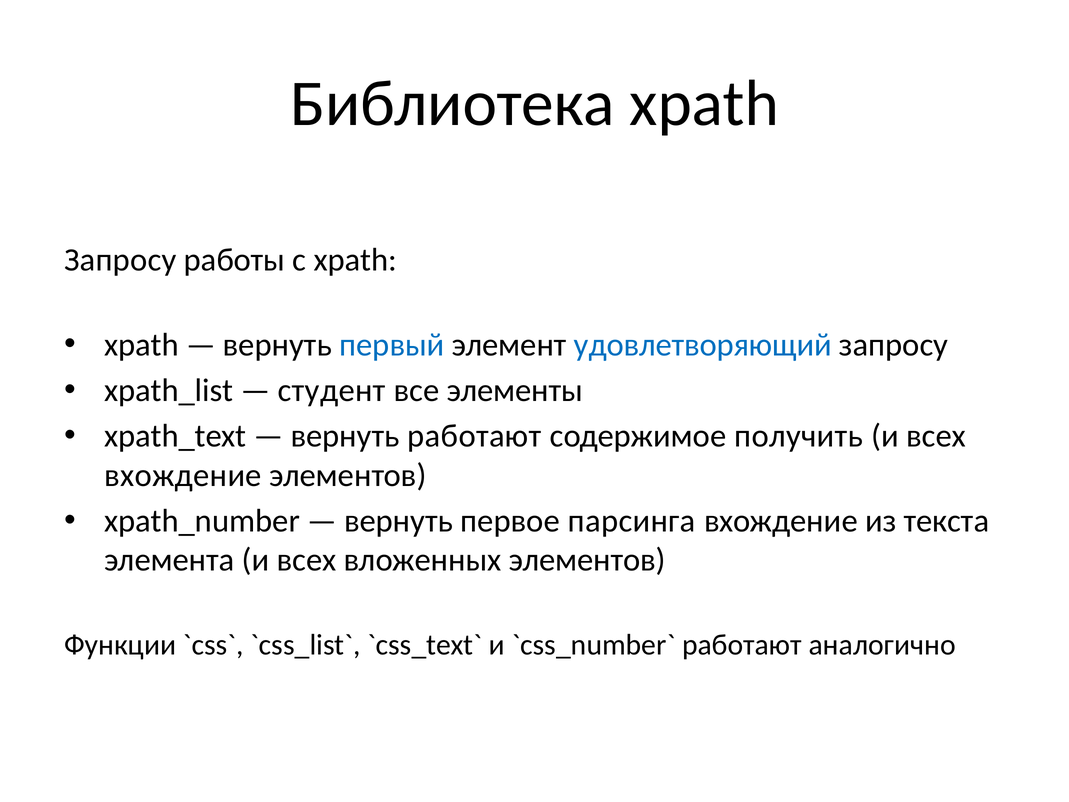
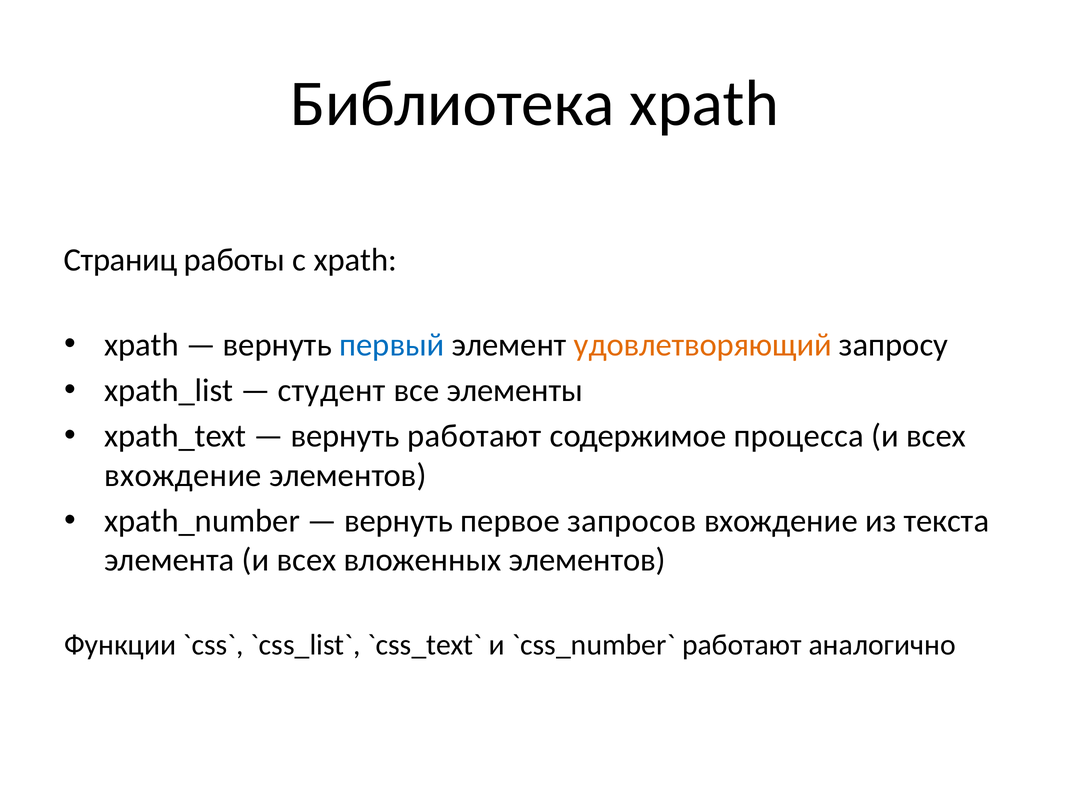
Запросу: Запросу -> Страниц (121, 260)
удовлетворяющий colour: blue -> orange (703, 345)
получить: получить -> процесса (799, 436)
парсинга: парсинга -> запросов (632, 521)
